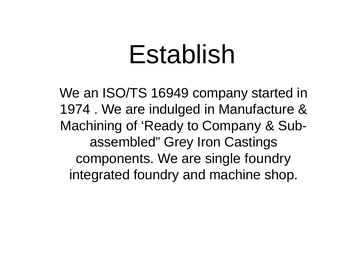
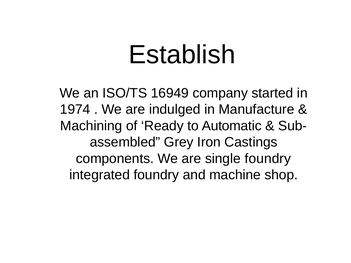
to Company: Company -> Automatic (232, 126)
